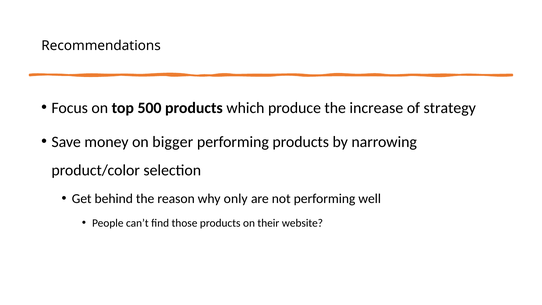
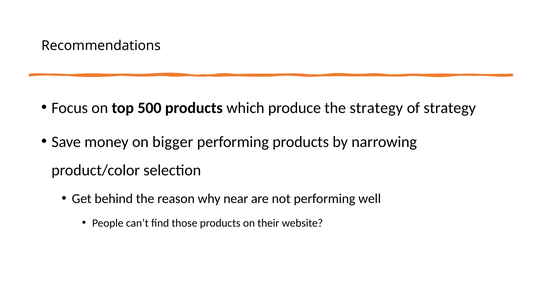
the increase: increase -> strategy (376, 108)
only: only -> near (236, 199)
